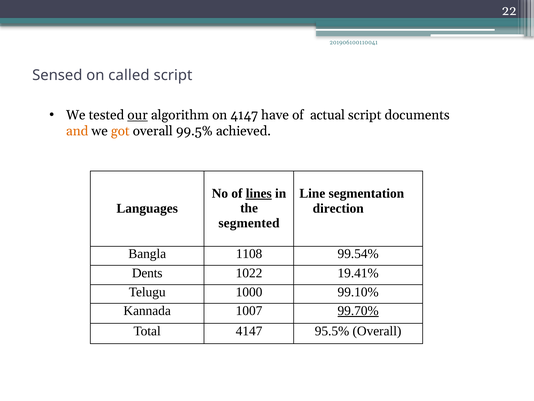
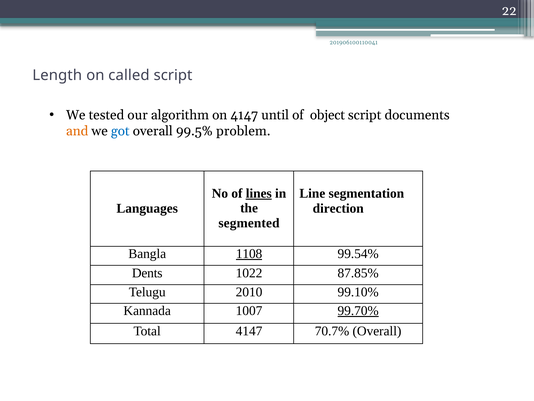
Sensed: Sensed -> Length (57, 75)
our underline: present -> none (138, 115)
have: have -> until (275, 115)
actual: actual -> object (327, 115)
got colour: orange -> blue (120, 131)
achieved: achieved -> problem (243, 131)
1108 underline: none -> present (249, 253)
19.41%: 19.41% -> 87.85% (358, 273)
1000: 1000 -> 2010 (249, 292)
95.5%: 95.5% -> 70.7% (332, 331)
